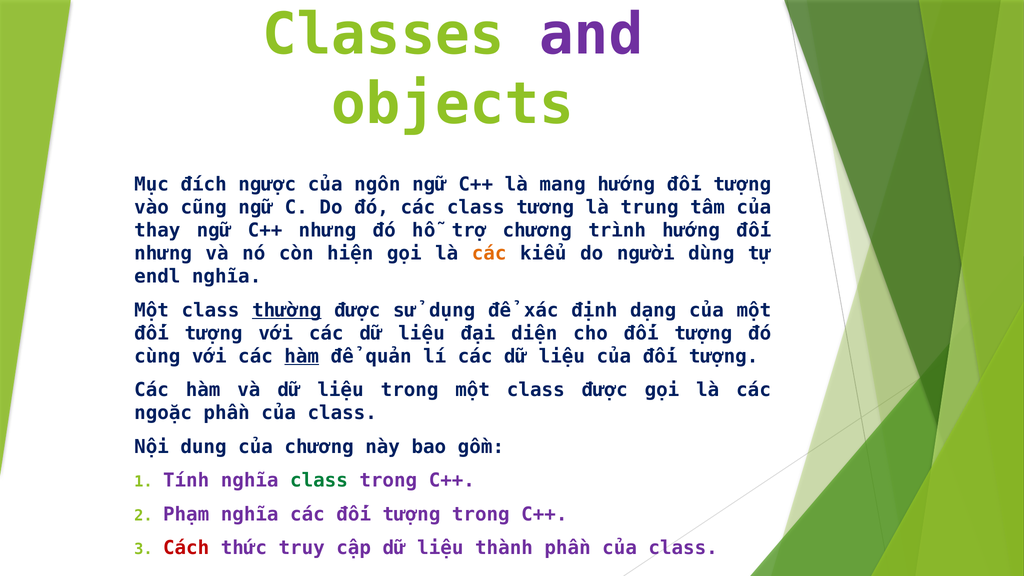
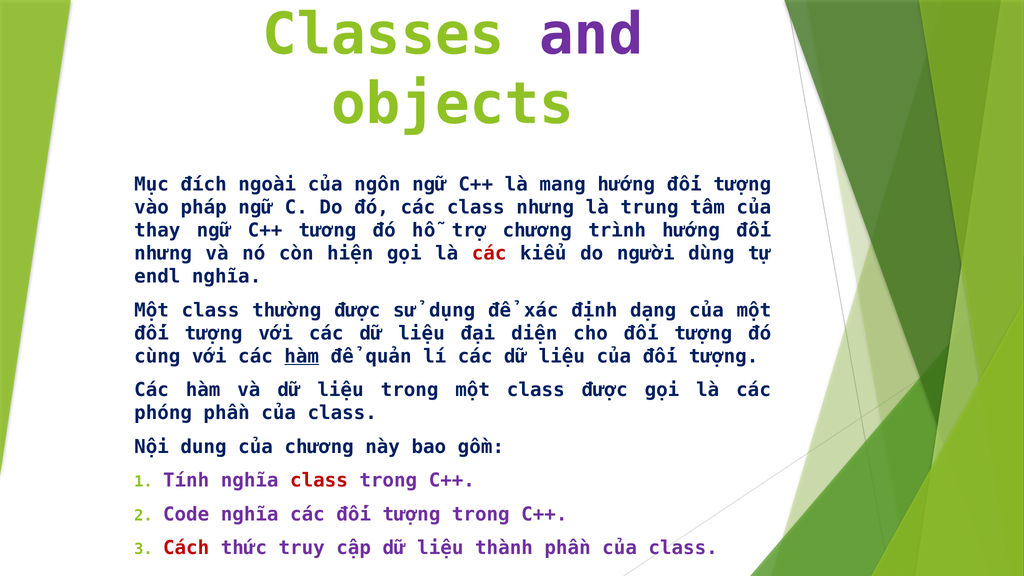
ngược: ngược -> ngoài (267, 184)
cũng: cũng -> pháp (204, 207)
class tương: tương -> nhưng (545, 207)
C++ nhưng: nhưng -> tương (327, 230)
các colour: orange -> red (489, 253)
thường underline: present -> none (287, 310)
ngoặc: ngoặc -> phóng (163, 413)
class colour: green -> red (319, 480)
Phạm: Phạm -> Code (186, 514)
